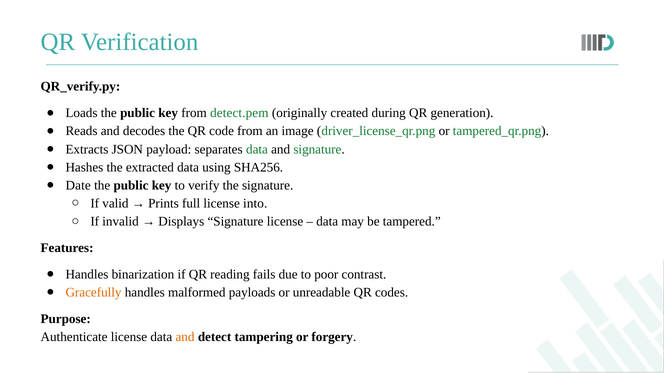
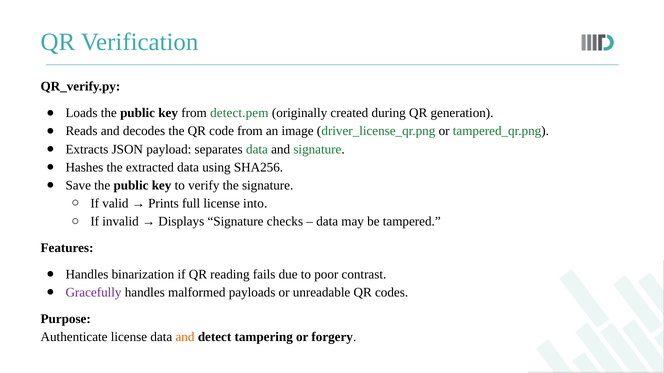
Date: Date -> Save (78, 186)
Signature license: license -> checks (285, 222)
Gracefully colour: orange -> purple (94, 293)
